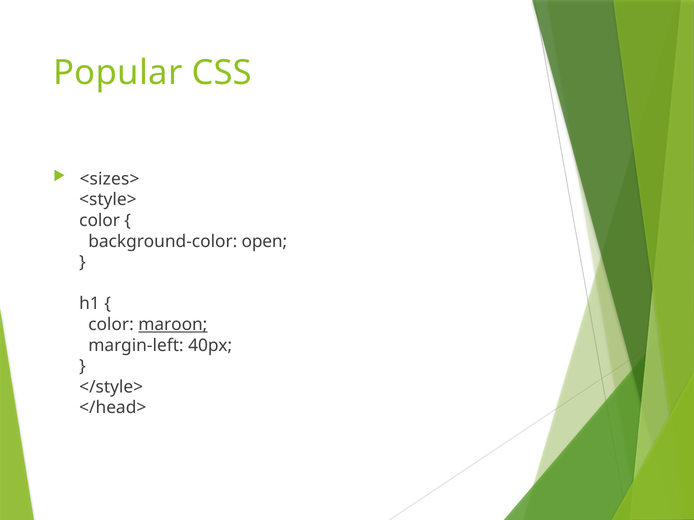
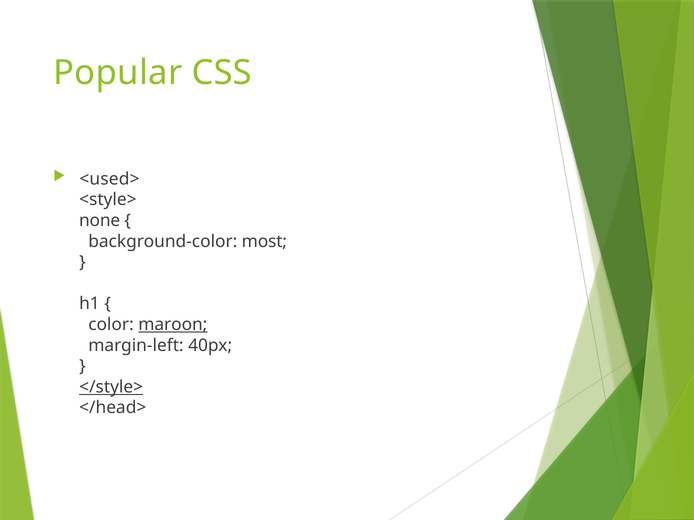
<sizes>: <sizes> -> <used> (109, 179)
color: color -> none (100, 221)
open: open -> most (264, 242)
</style> underline: none -> present (111, 387)
